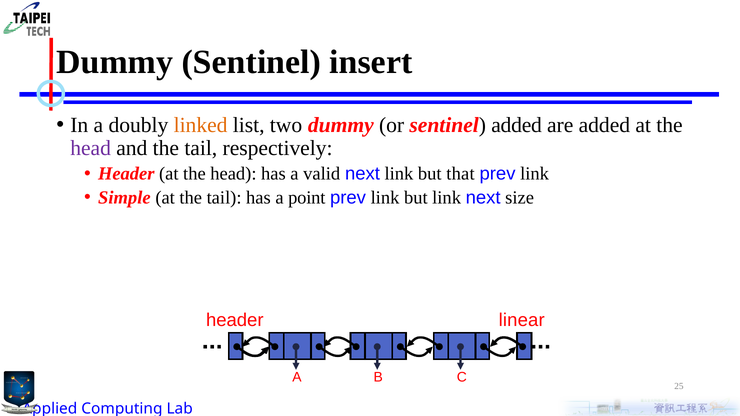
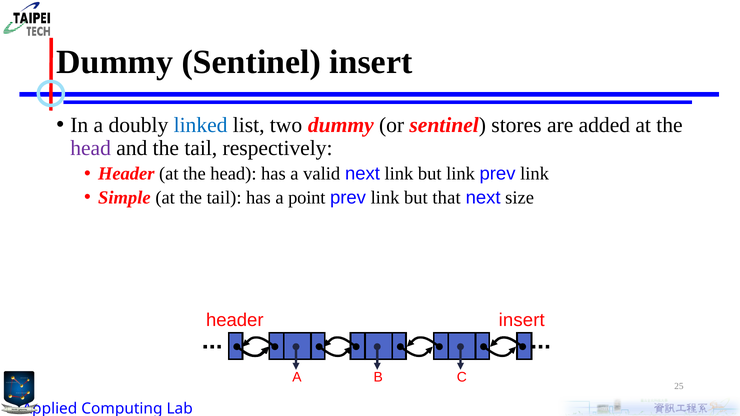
linked colour: orange -> blue (201, 125)
sentinel added: added -> stores (516, 125)
but that: that -> link (461, 174)
but link: link -> that (447, 198)
header linear: linear -> insert (522, 320)
